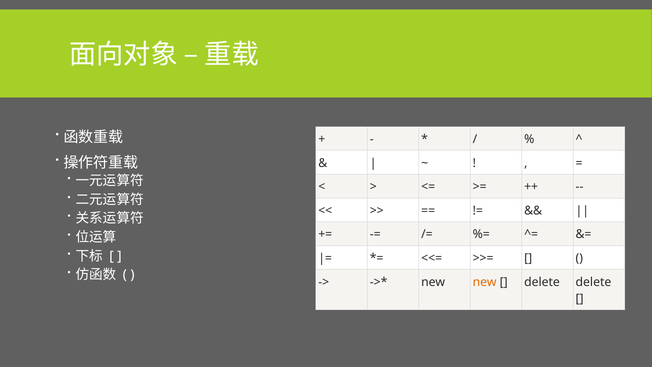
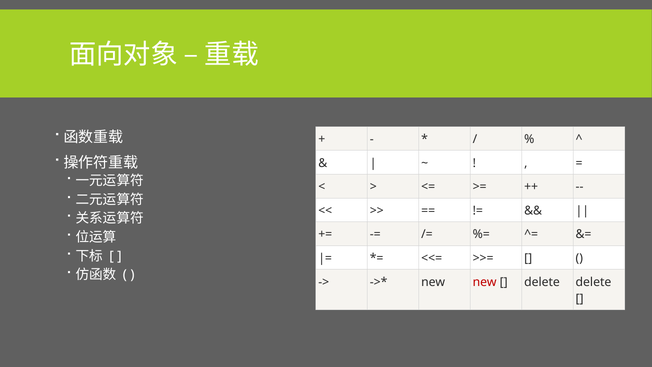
new colour: orange -> red (485, 282)
